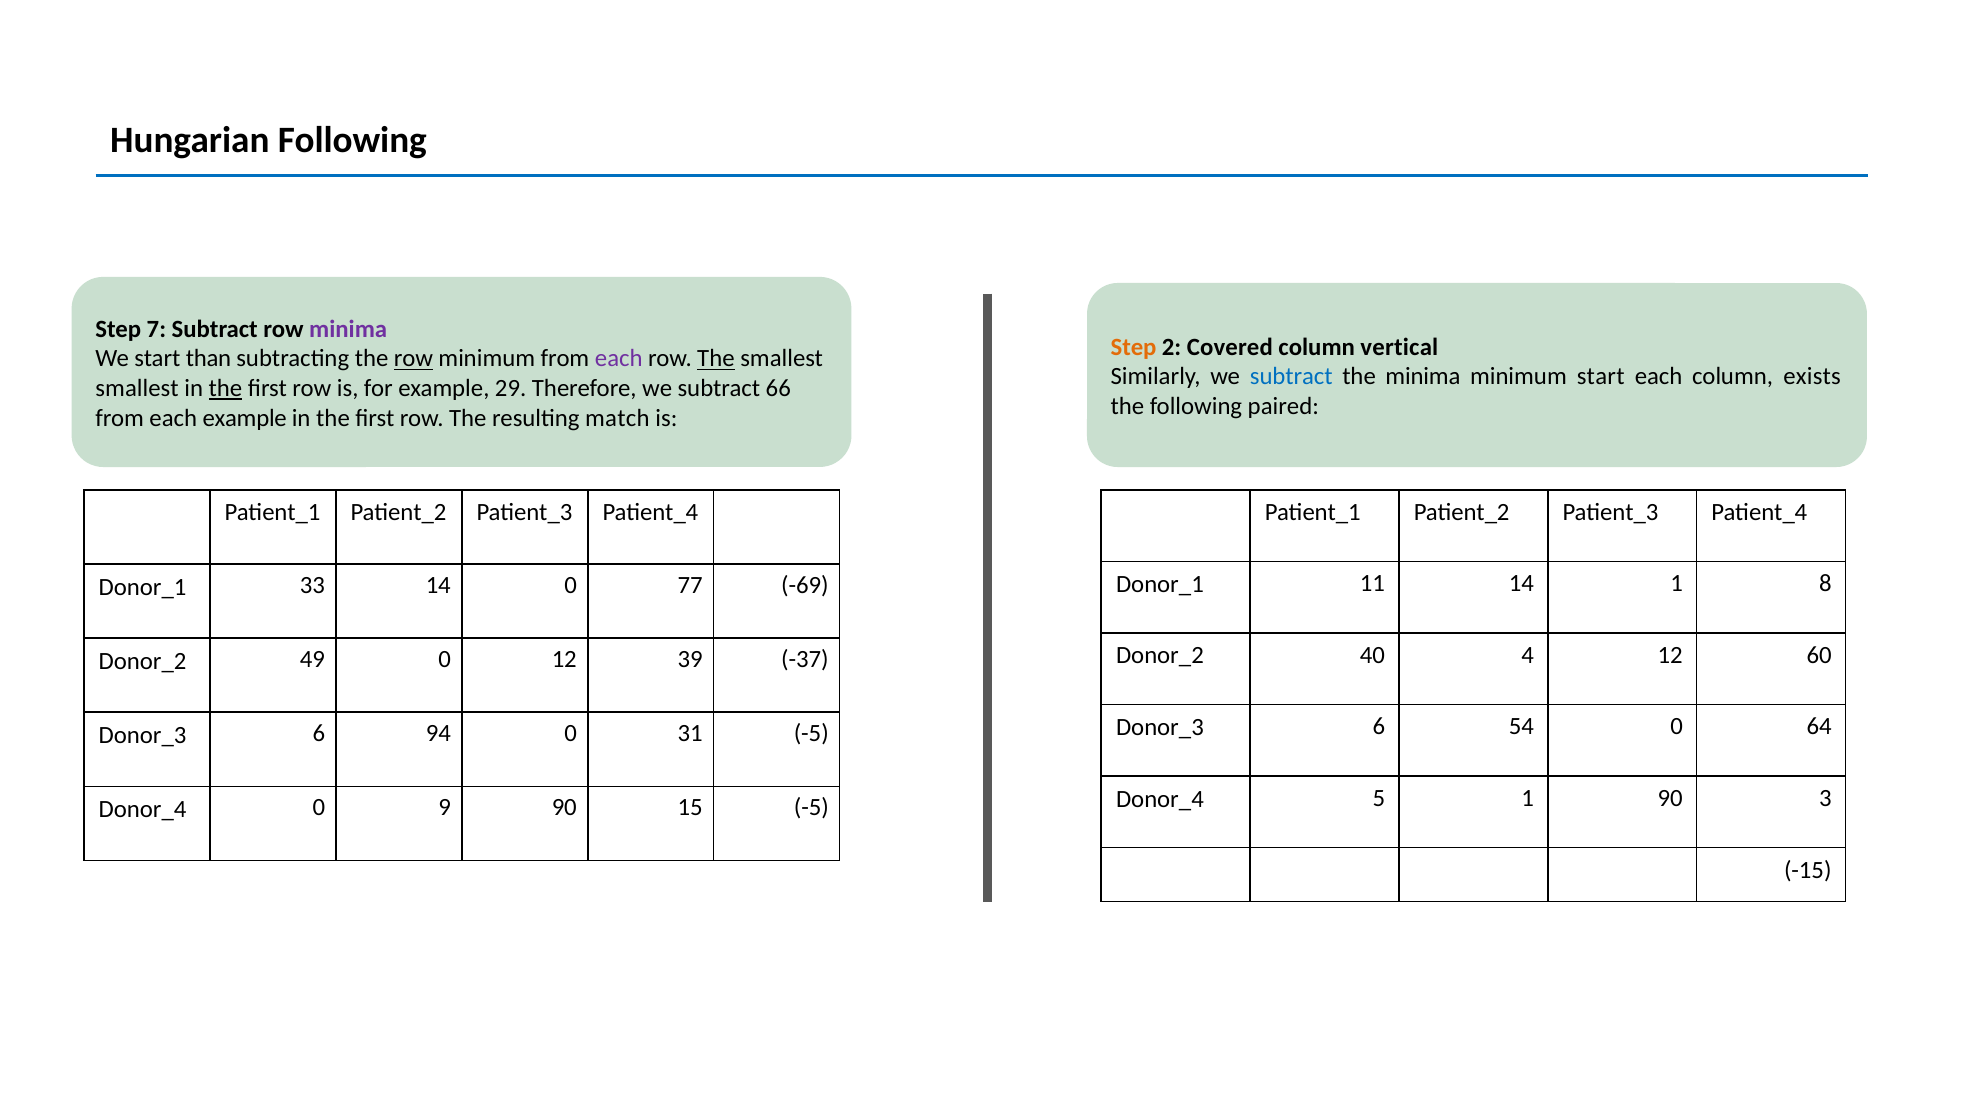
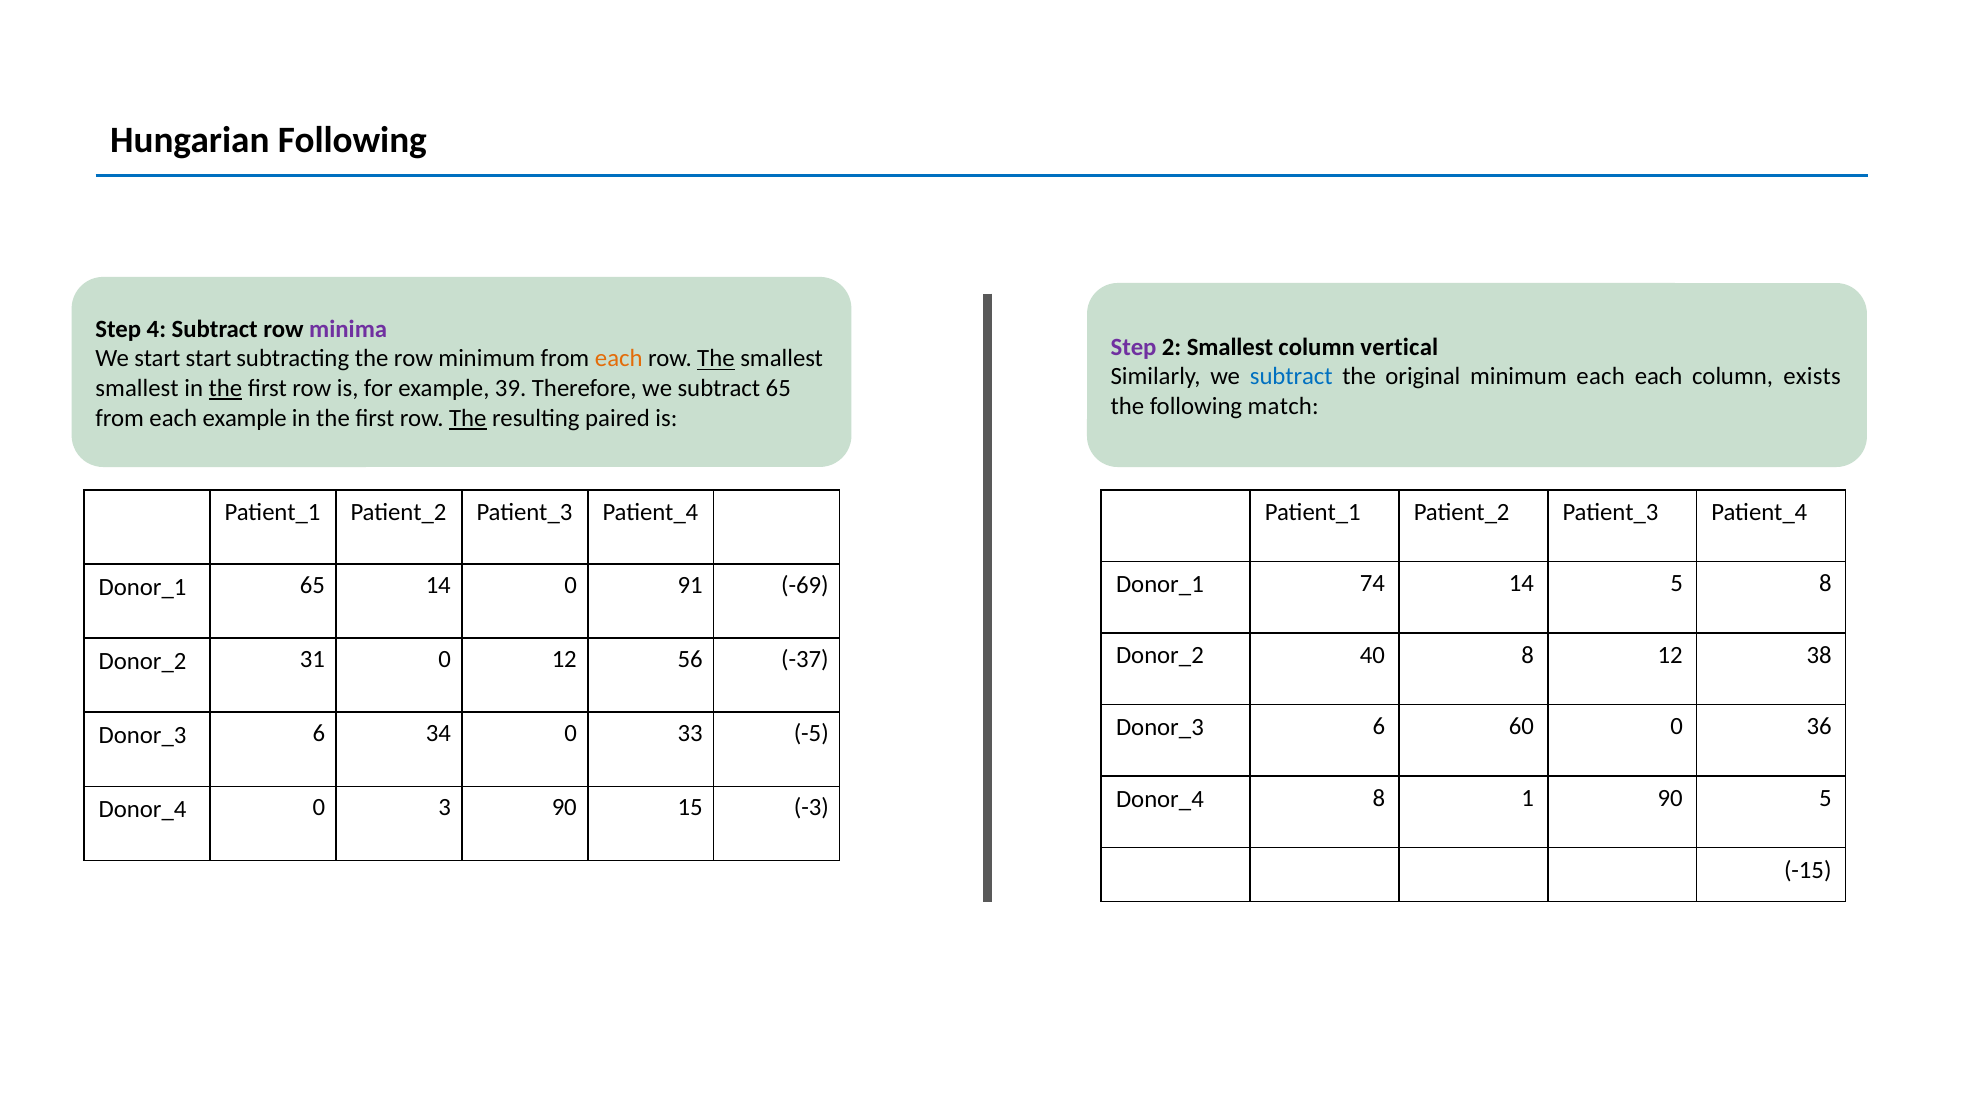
7: 7 -> 4 (156, 329)
Step colour: orange -> purple (1134, 347)
2 Covered: Covered -> Smallest (1230, 347)
start than: than -> start (209, 359)
row underline: present -> none (413, 359)
each colour: purple -> orange (619, 359)
the minima: minima -> original (1423, 377)
minimum start: start -> each (1601, 377)
29: 29 -> 39 (511, 388)
subtract 66: 66 -> 65 (778, 388)
paired: paired -> match (1283, 406)
The underline: none -> present (468, 418)
match: match -> paired (617, 418)
11: 11 -> 74 (1372, 584)
14 1: 1 -> 5 (1677, 584)
33: 33 -> 65 (312, 585)
77: 77 -> 91 (690, 585)
40 4: 4 -> 8 (1528, 655)
60: 60 -> 38 (1819, 655)
49: 49 -> 31 (312, 659)
39: 39 -> 56 (690, 659)
54: 54 -> 60 (1521, 727)
64: 64 -> 36 (1819, 727)
94: 94 -> 34 (438, 733)
31: 31 -> 33 (690, 733)
5: 5 -> 8 (1379, 798)
90 3: 3 -> 5 (1825, 798)
9: 9 -> 3 (445, 807)
15 -5: -5 -> -3 (811, 807)
